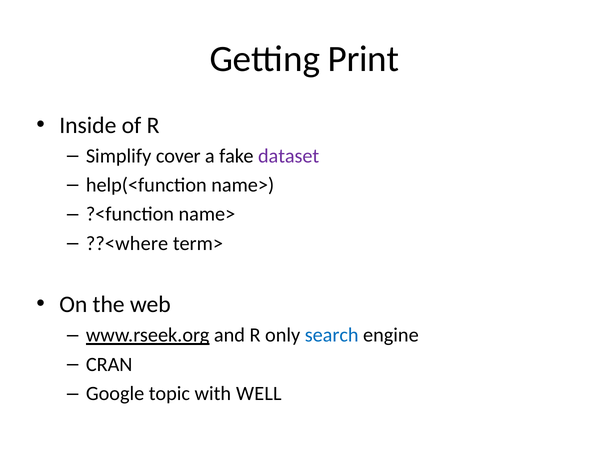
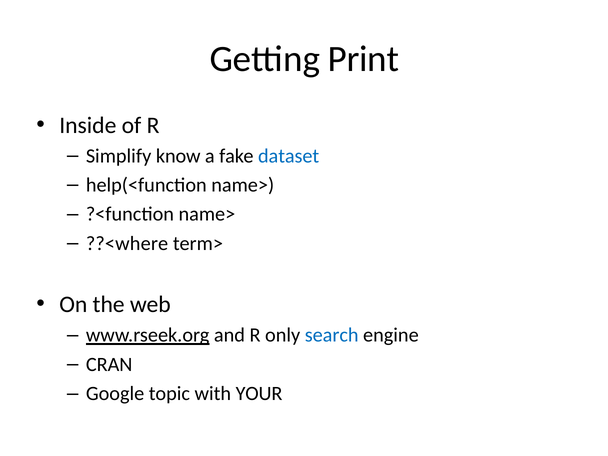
cover: cover -> know (178, 156)
dataset colour: purple -> blue (289, 156)
WELL: WELL -> YOUR (259, 394)
